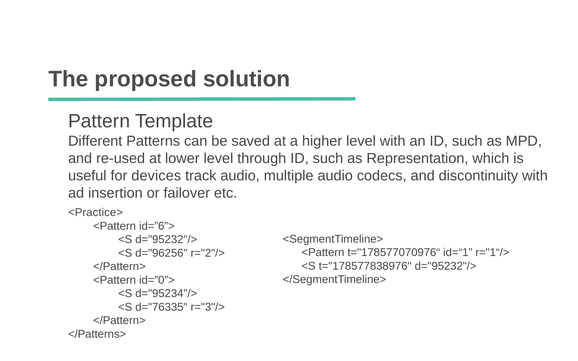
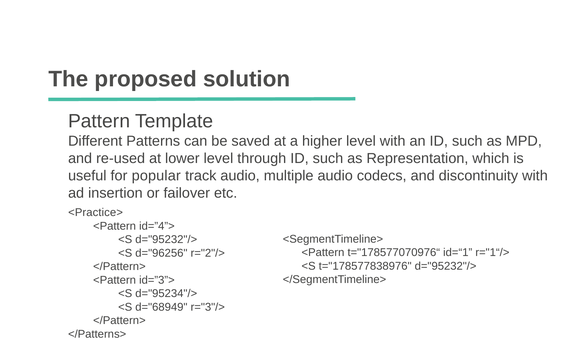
devices: devices -> popular (156, 176)
id=”6”>: id=”6”> -> id=”4”> (157, 226)
id=”0”>: id=”0”> -> id=”3”> (157, 280)
d="76335: d="76335 -> d="68949 (161, 307)
